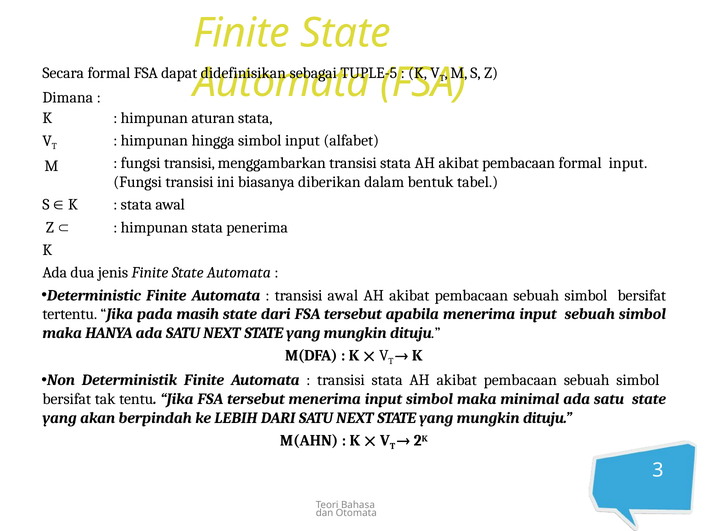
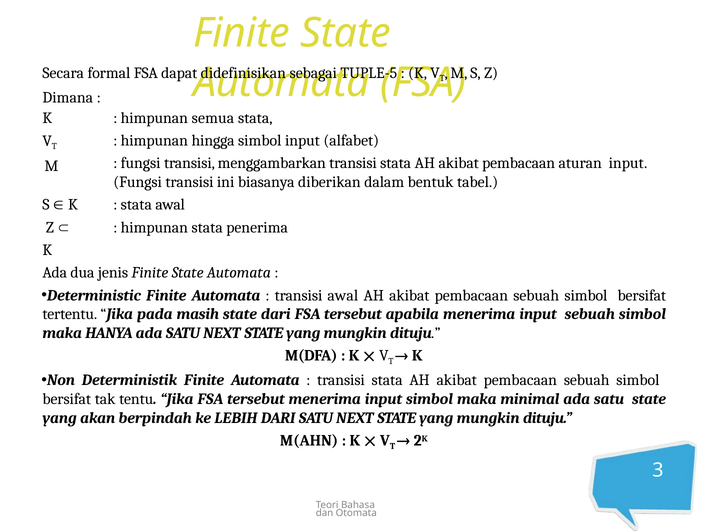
aturan: aturan -> semua (213, 118)
pembacaan formal: formal -> aturan (580, 163)
